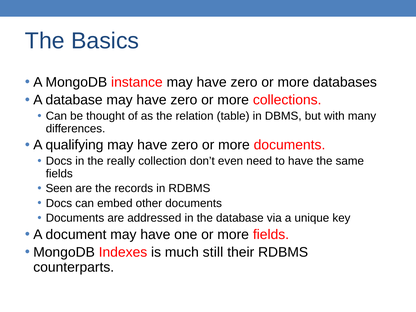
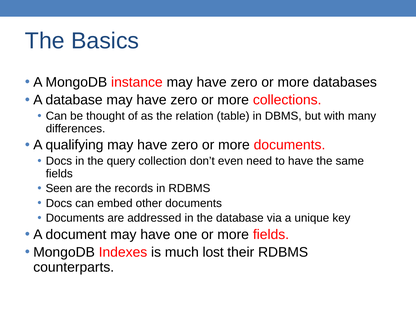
really: really -> query (121, 161)
still: still -> lost (213, 252)
